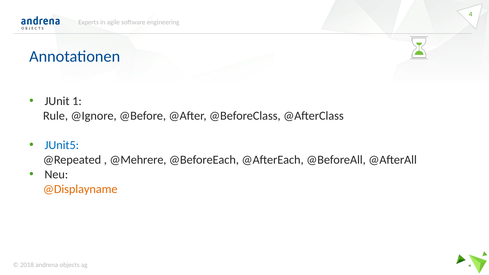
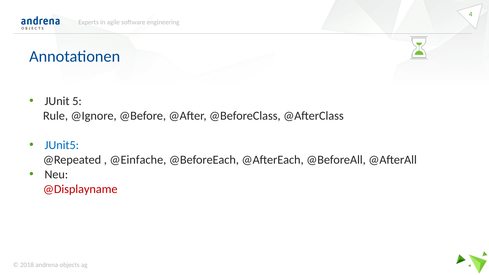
1: 1 -> 5 (77, 101)
@Mehrere: @Mehrere -> @Einfache (138, 160)
@Displayname colour: orange -> red (80, 189)
